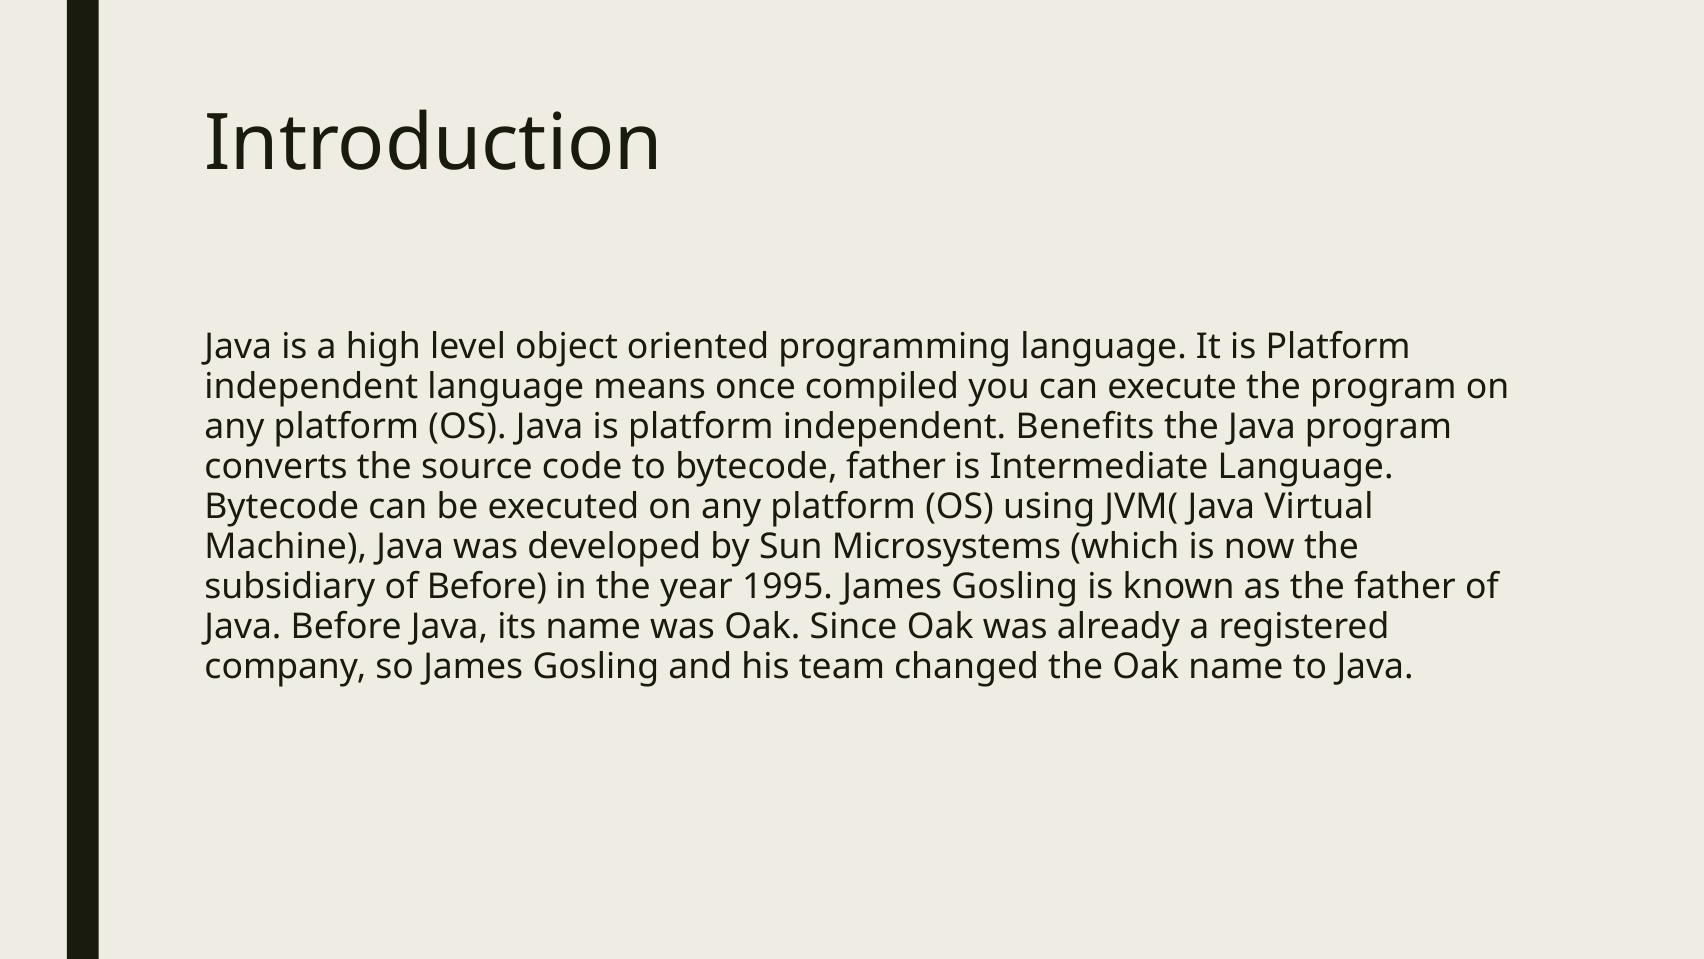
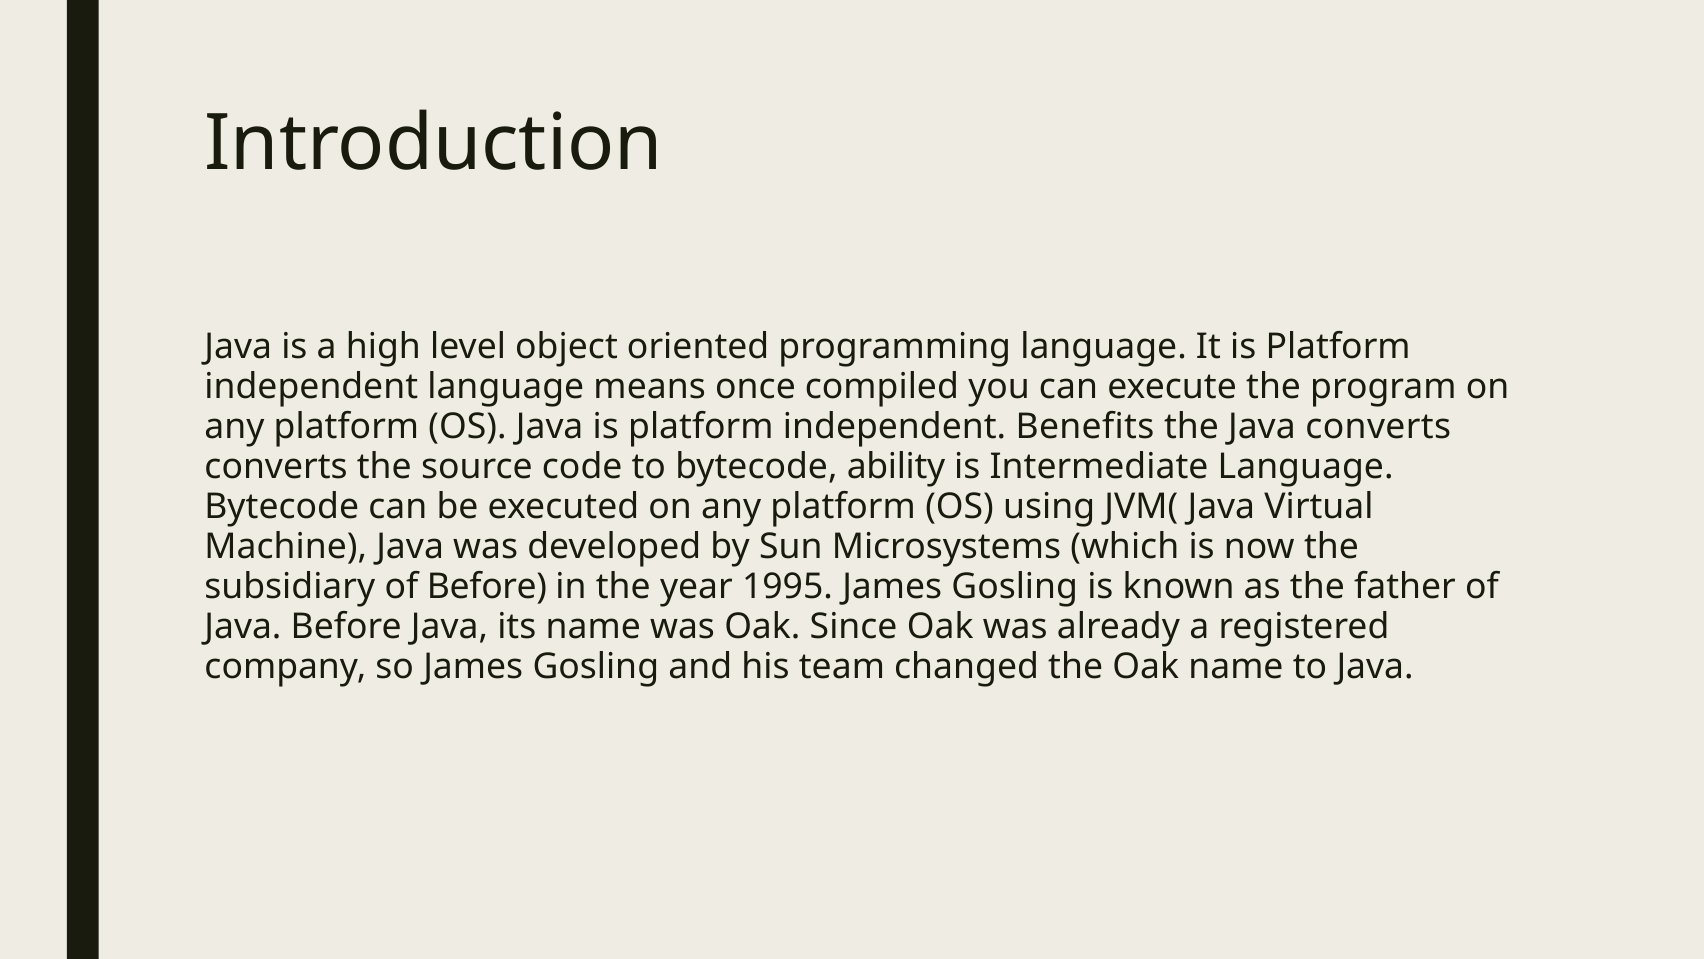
Java program: program -> converts (1378, 426)
bytecode father: father -> ability (896, 466)
